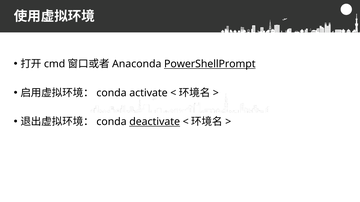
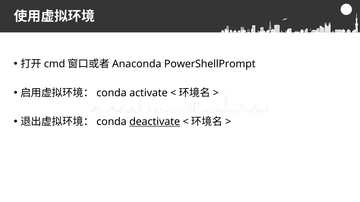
PowerShellPrompt underline: present -> none (210, 64)
